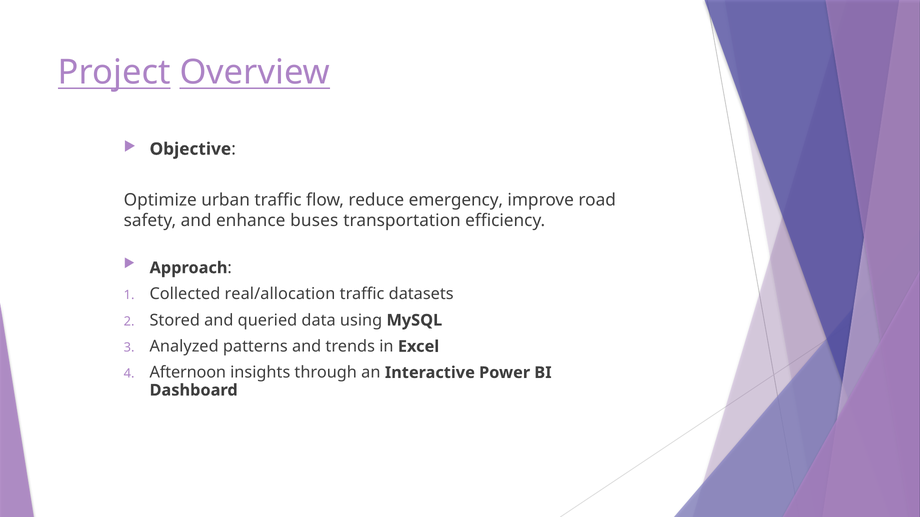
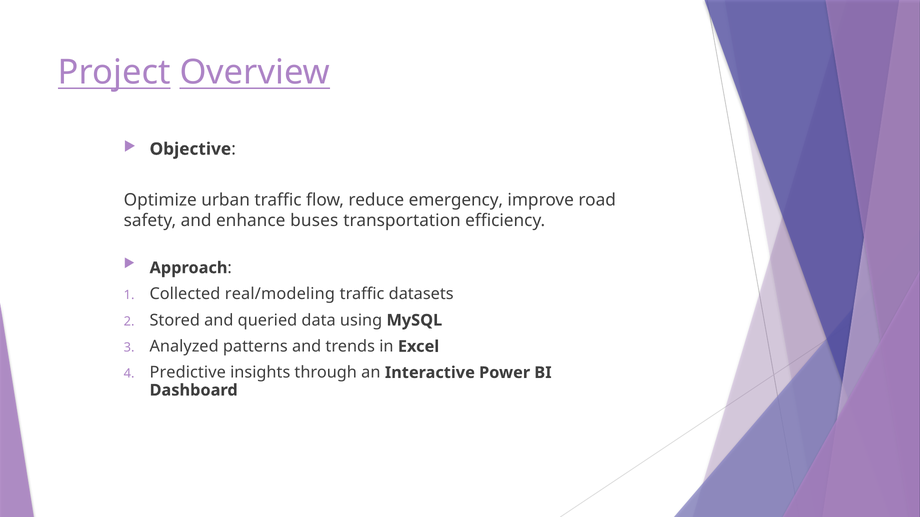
real/allocation: real/allocation -> real/modeling (280, 294)
Afternoon: Afternoon -> Predictive (188, 373)
